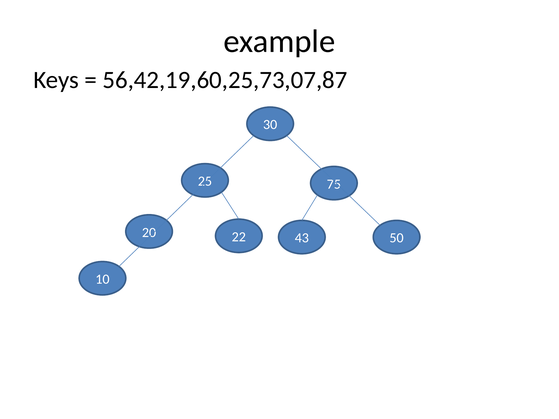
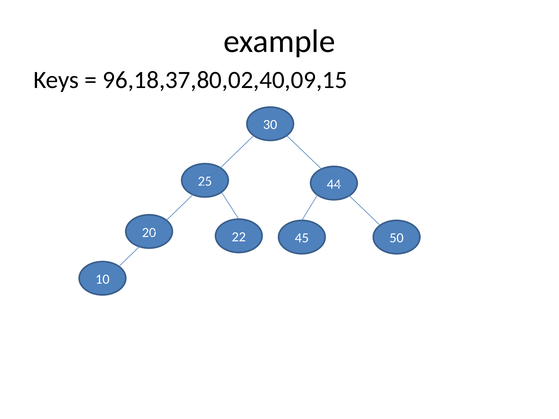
56,42,19,60,25,73,07,87: 56,42,19,60,25,73,07,87 -> 96,18,37,80,02,40,09,15 (225, 80)
75: 75 -> 44 (334, 184)
43: 43 -> 45 (302, 238)
